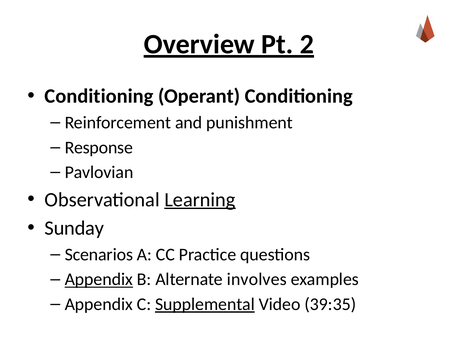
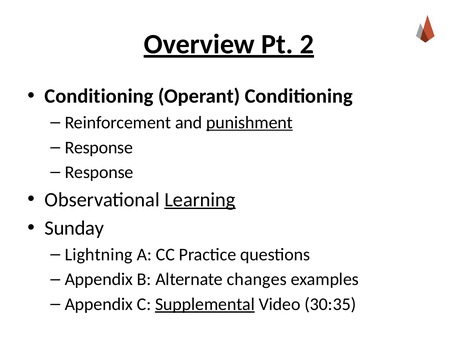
punishment underline: none -> present (250, 122)
Pavlovian: Pavlovian -> Response (99, 172)
Scenarios: Scenarios -> Lightning (99, 254)
Appendix underline: present -> none (99, 279)
involves: involves -> changes (257, 279)
39:35: 39:35 -> 30:35 (330, 304)
